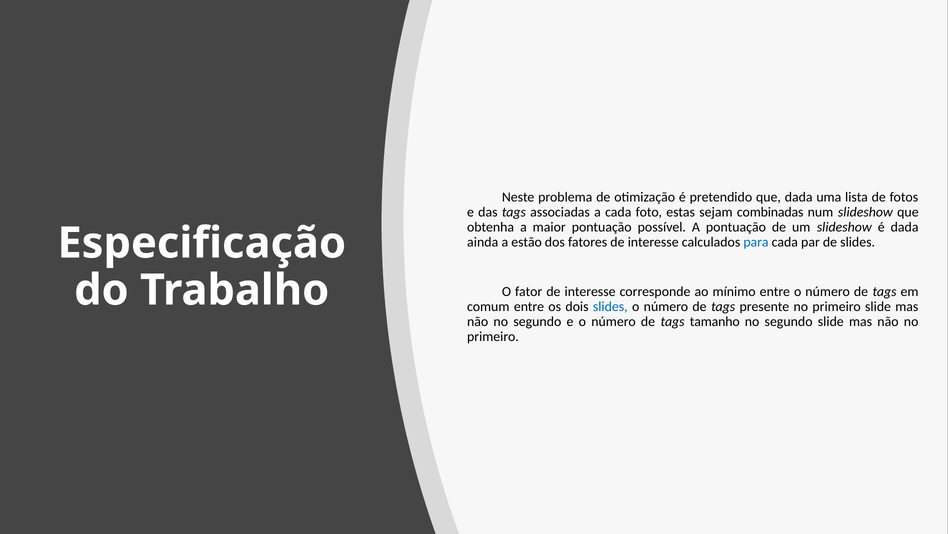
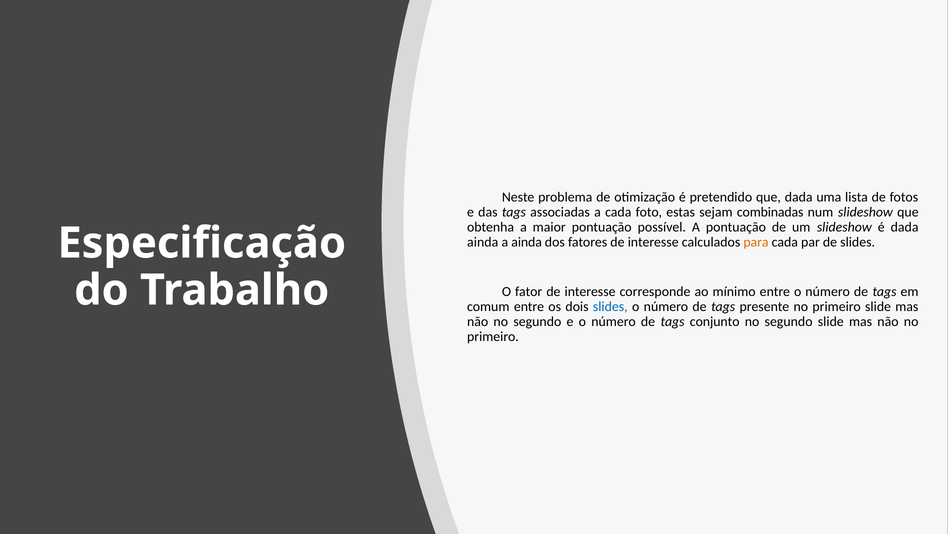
a estão: estão -> ainda (527, 242)
para colour: blue -> orange (756, 242)
tamanho: tamanho -> conjunto (715, 321)
